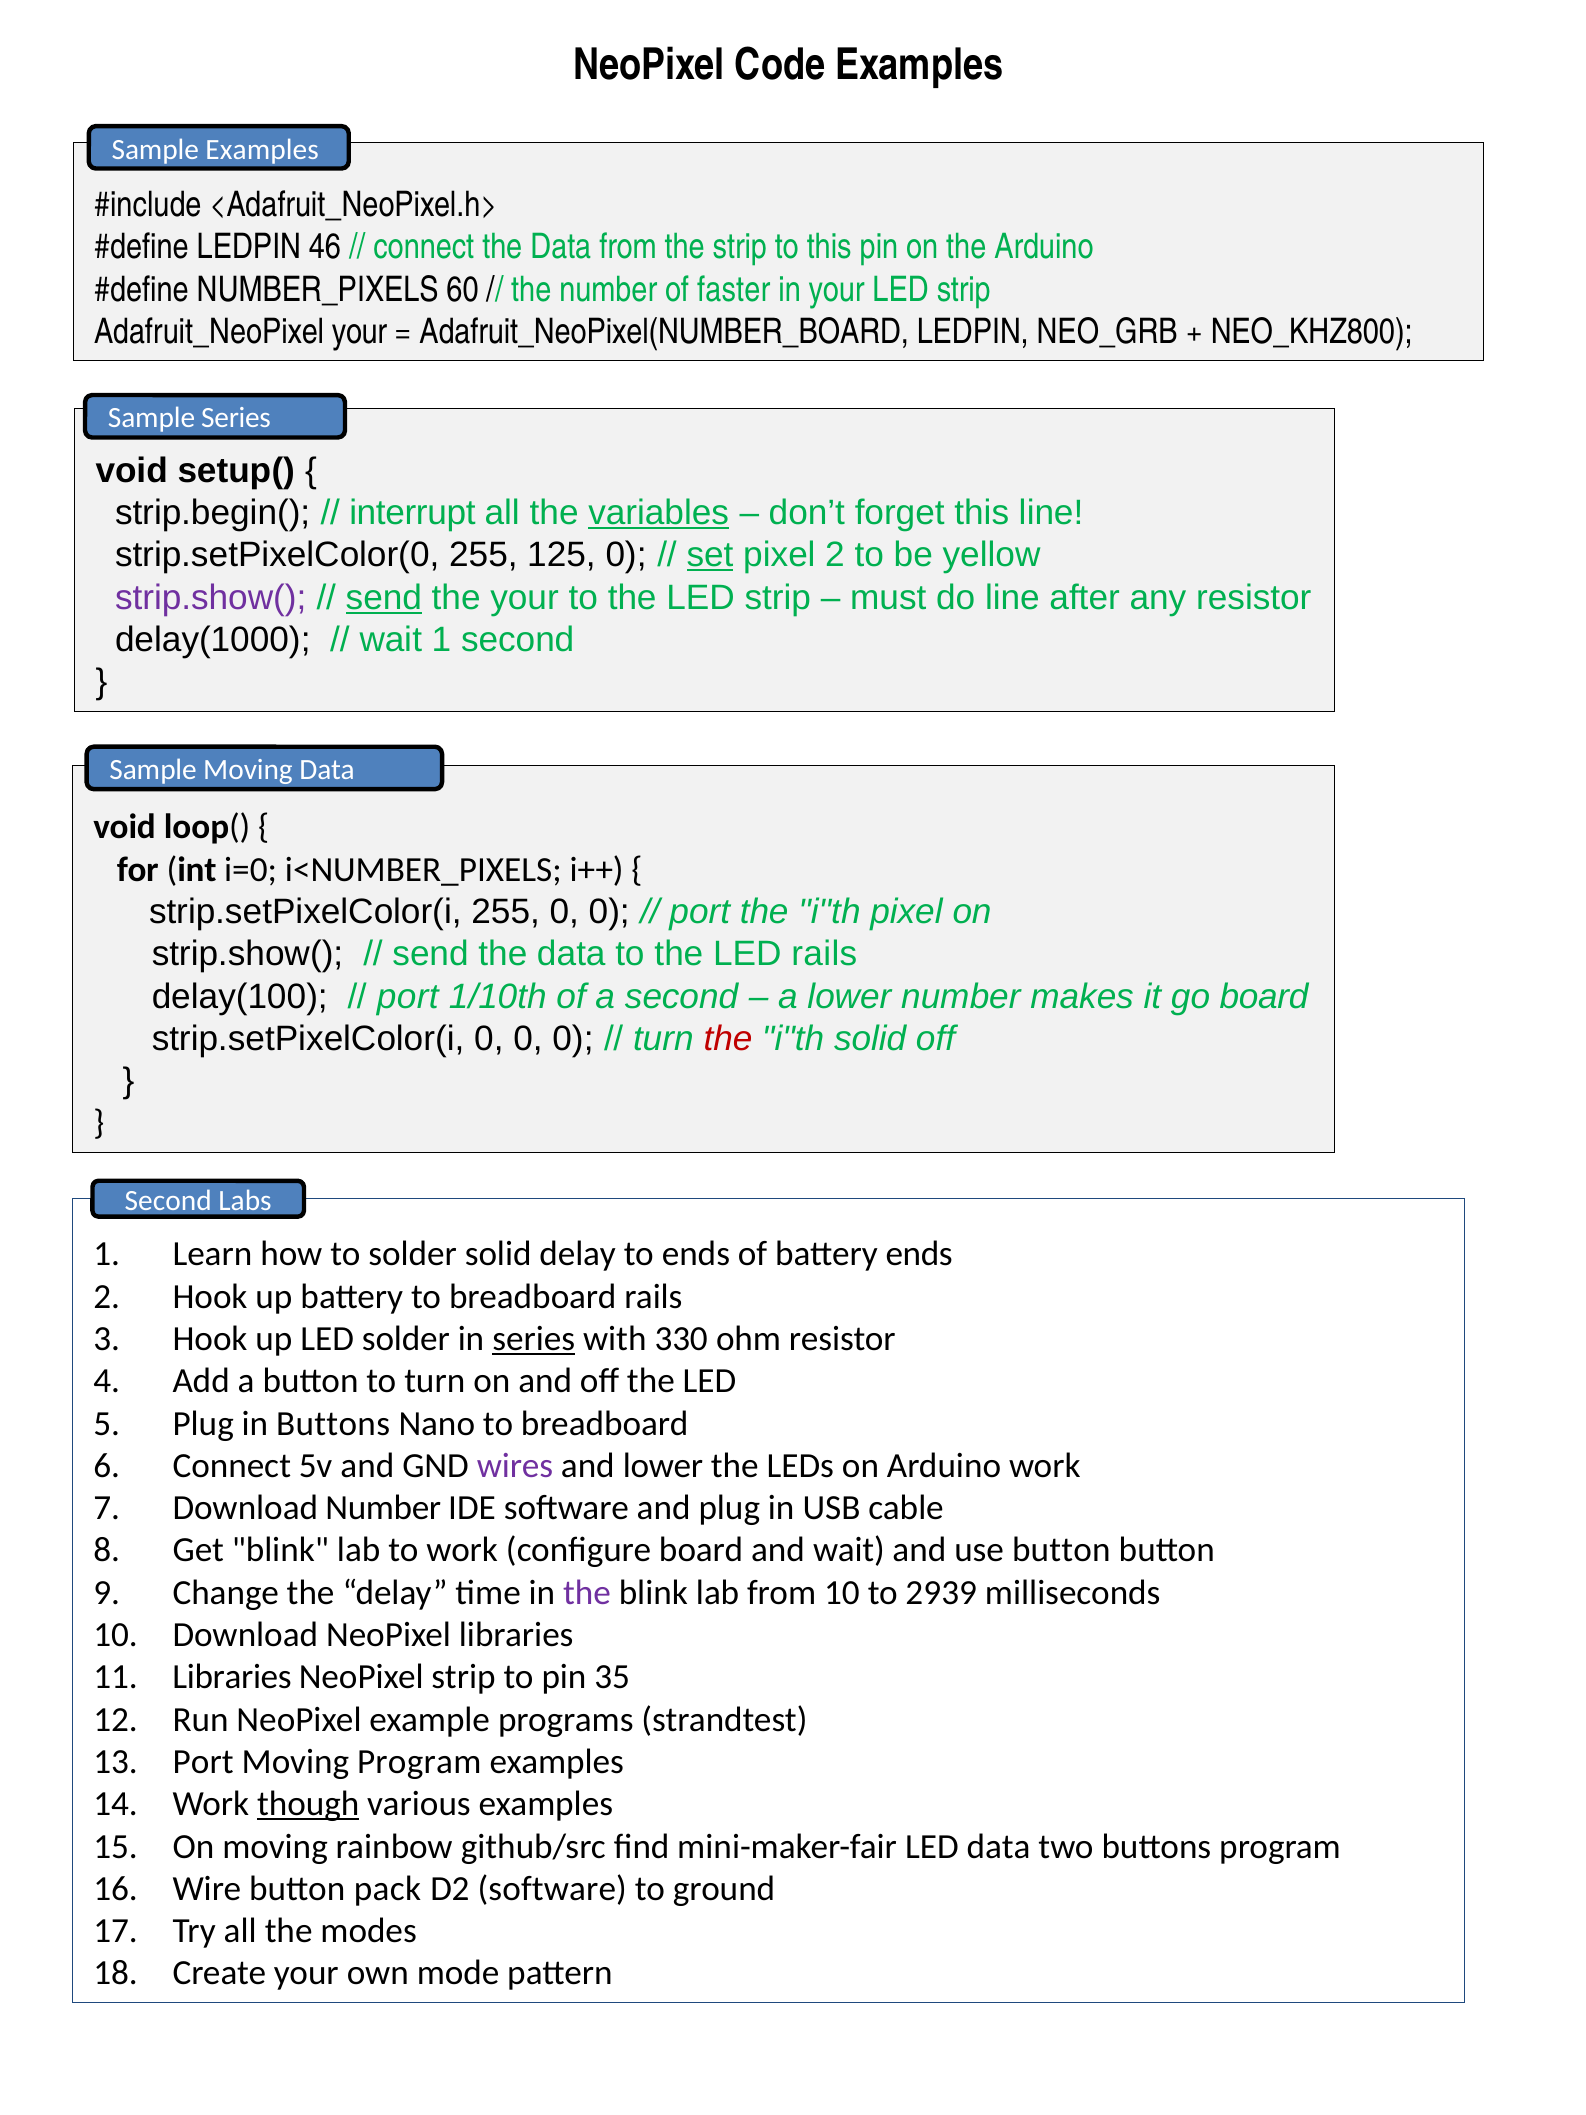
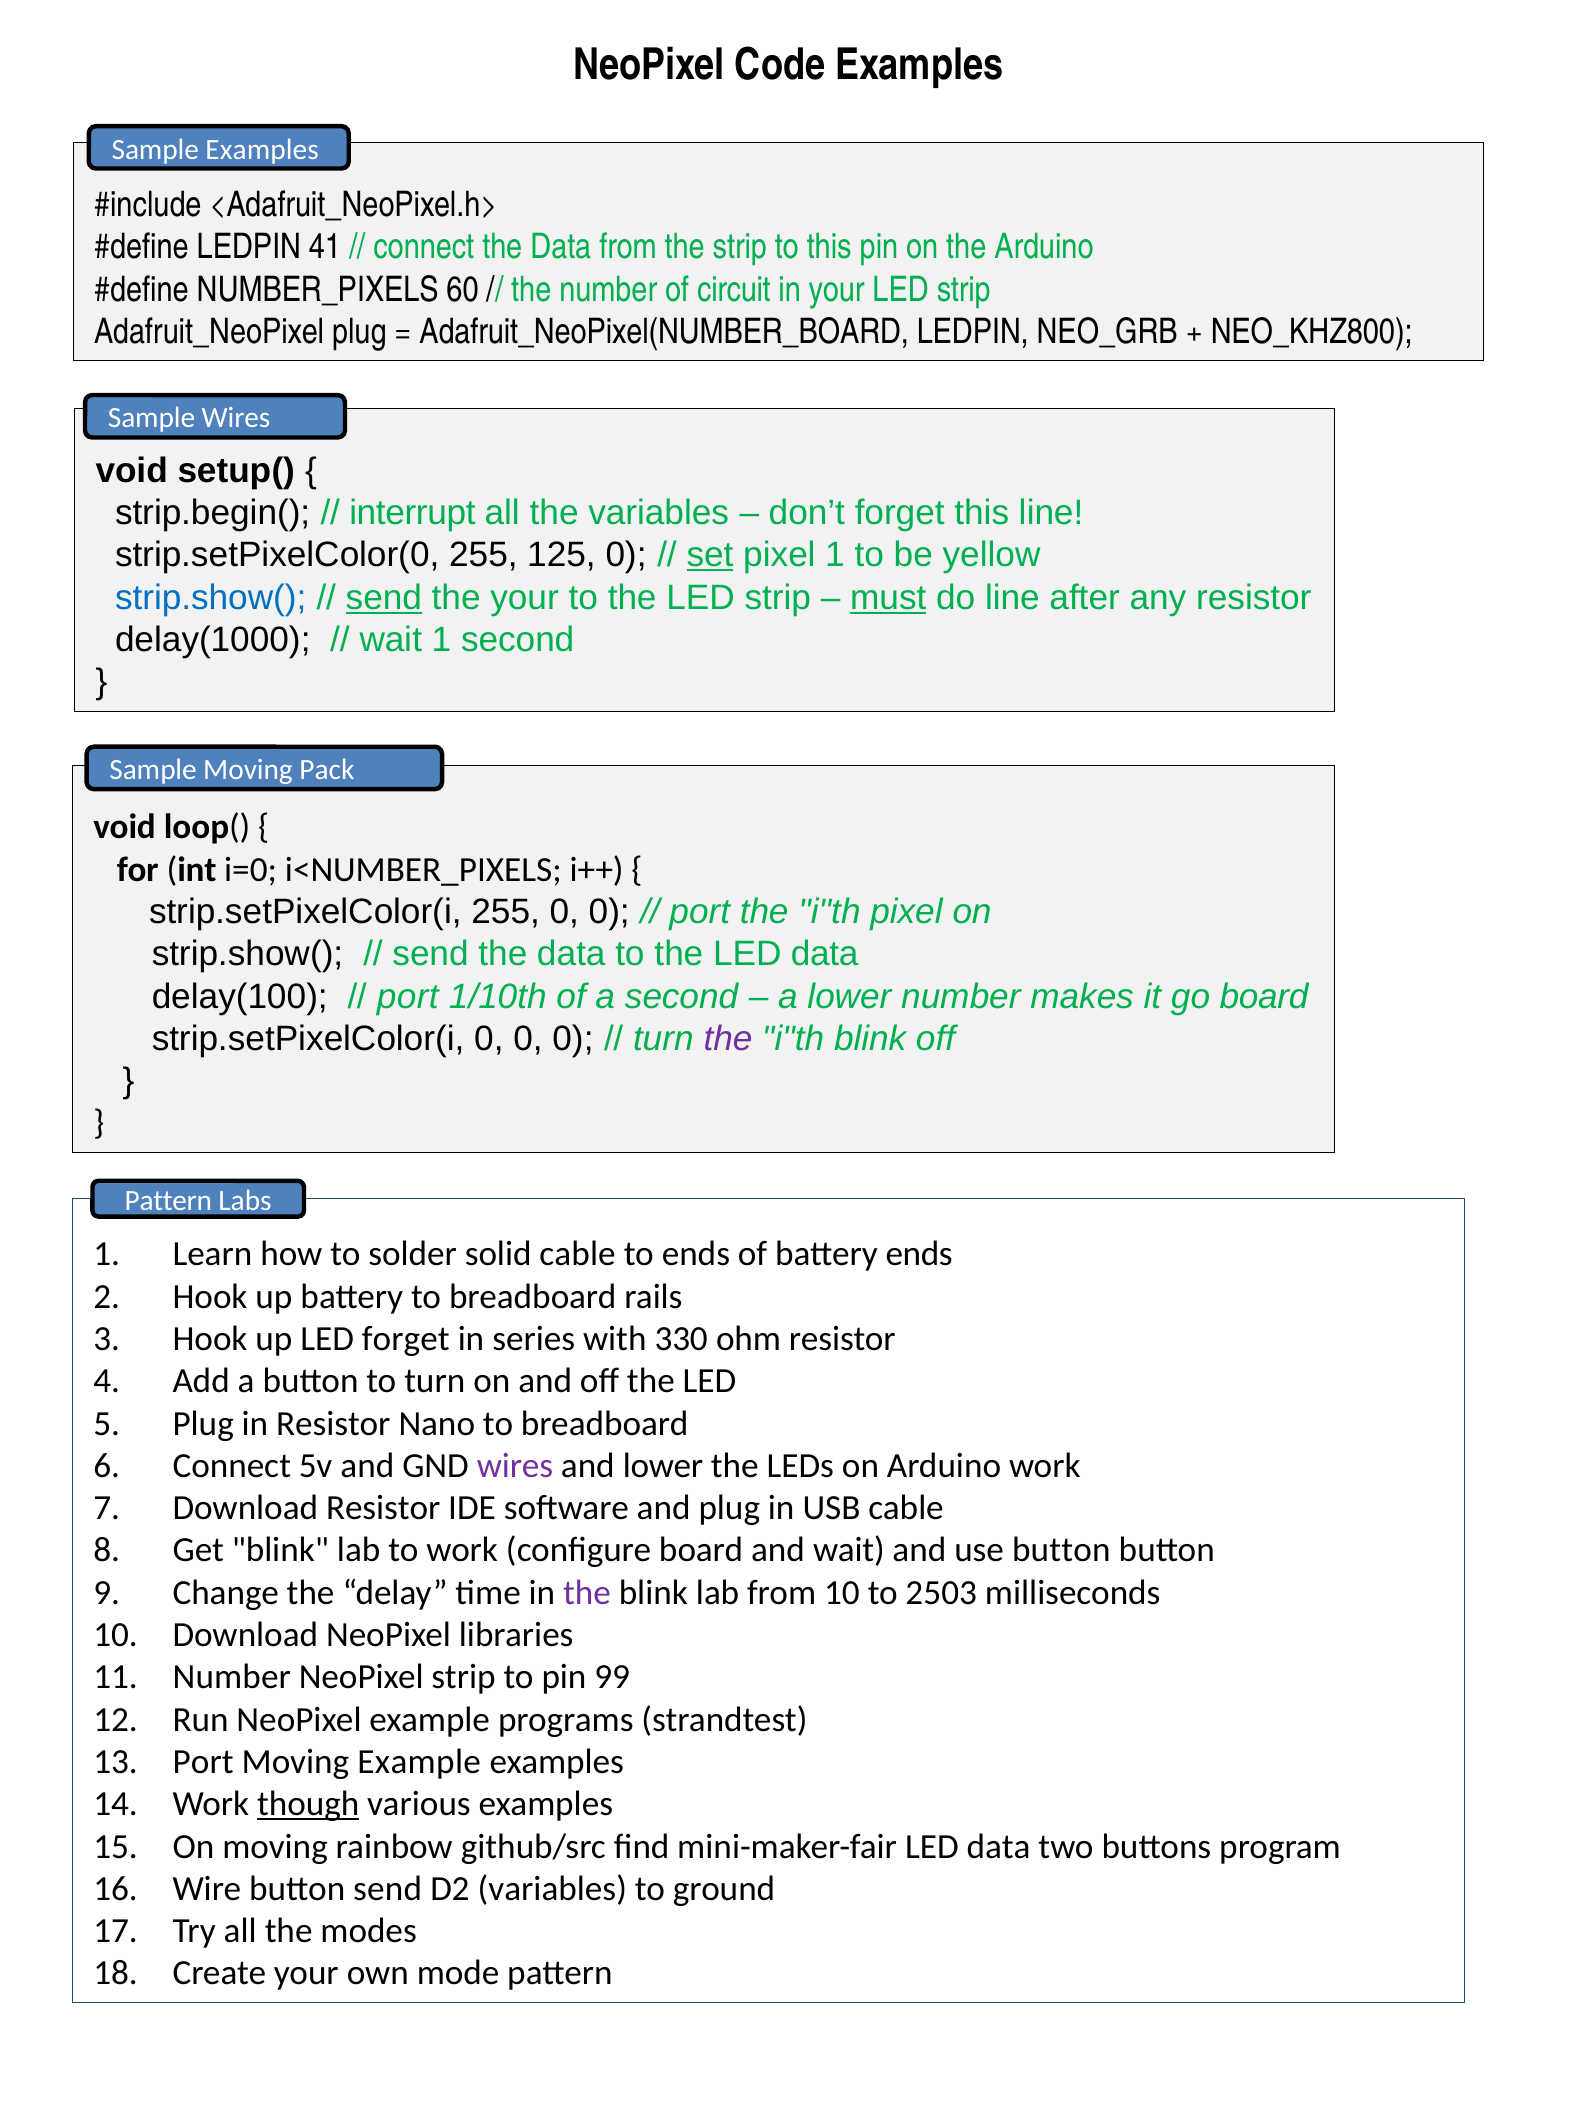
46: 46 -> 41 (325, 247)
faster: faster -> circuit (734, 290)
Adafruit_NeoPixel your: your -> plug (359, 332)
Sample Series: Series -> Wires (236, 418)
variables underline: present -> none (659, 513)
pixel 2: 2 -> 1 (835, 555)
strip.show( colour: purple -> blue (211, 597)
must underline: none -> present (888, 597)
Moving Data: Data -> Pack (327, 770)
the LED rails: rails -> data (825, 954)
the colour: red -> purple (728, 1039)
i"th solid: solid -> blink (870, 1039)
Second: Second -> Pattern (168, 1200)
solid delay: delay -> cable (578, 1254)
LED solder: solder -> forget (406, 1339)
series underline: present -> none (534, 1339)
in Buttons: Buttons -> Resistor (333, 1423)
Download Number: Number -> Resistor (383, 1508)
2939: 2939 -> 2503 (941, 1592)
Libraries: Libraries -> Number (232, 1677)
35: 35 -> 99 (612, 1677)
Moving Program: Program -> Example (419, 1762)
button pack: pack -> send (388, 1888)
D2 software: software -> variables (552, 1888)
